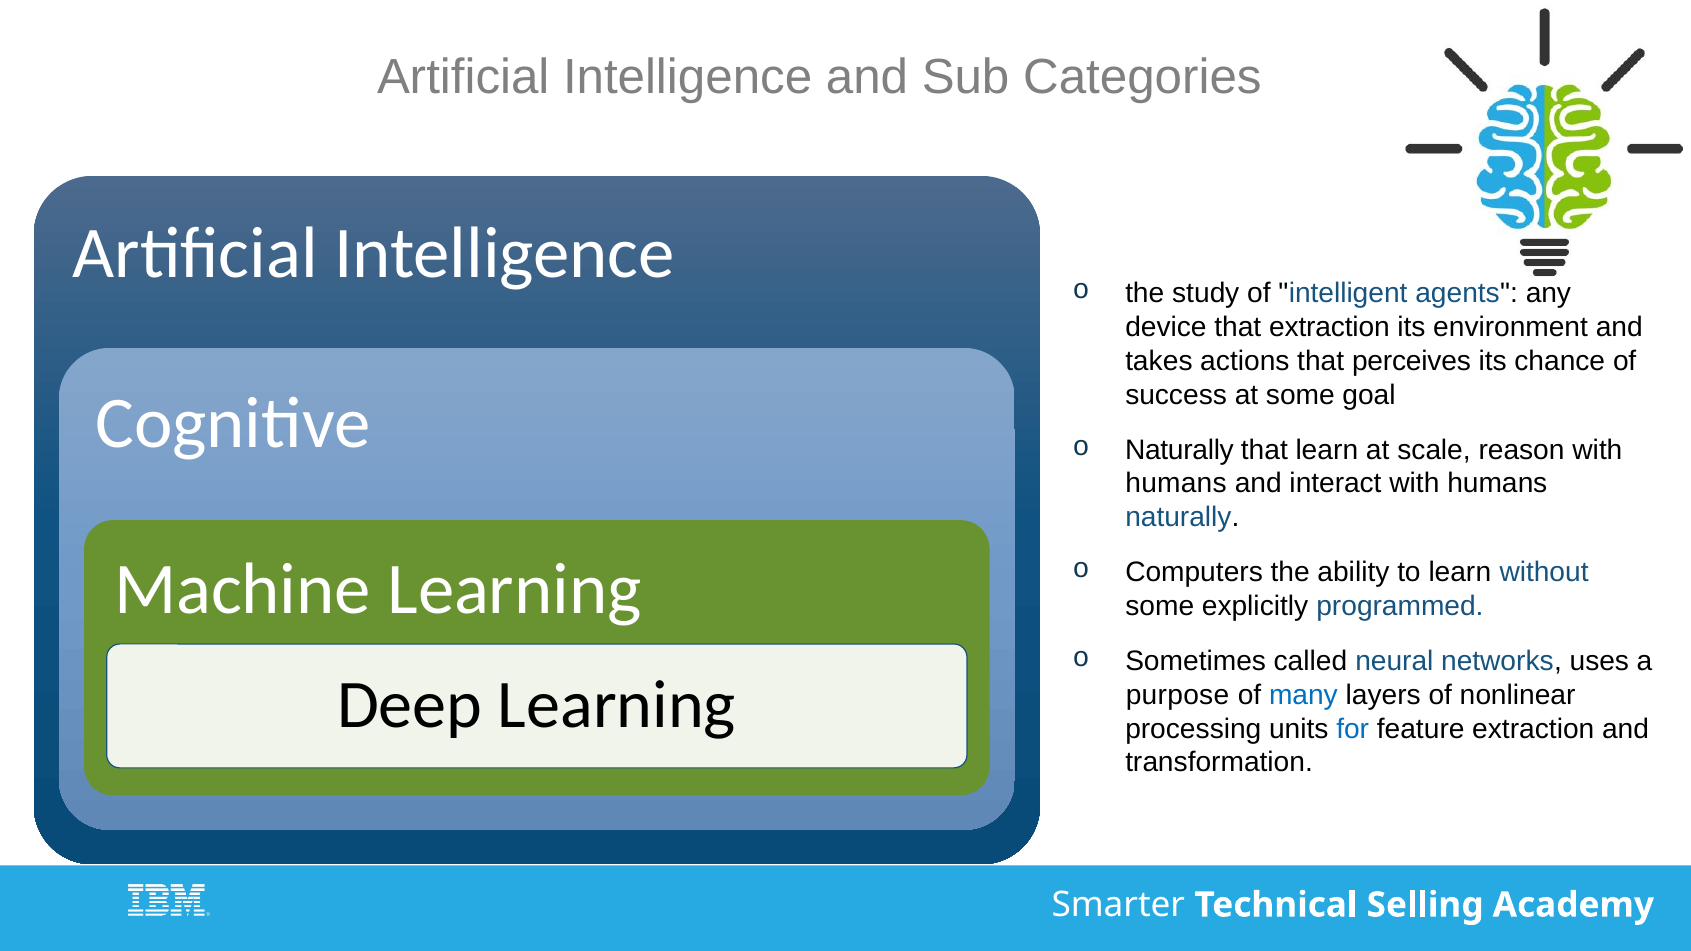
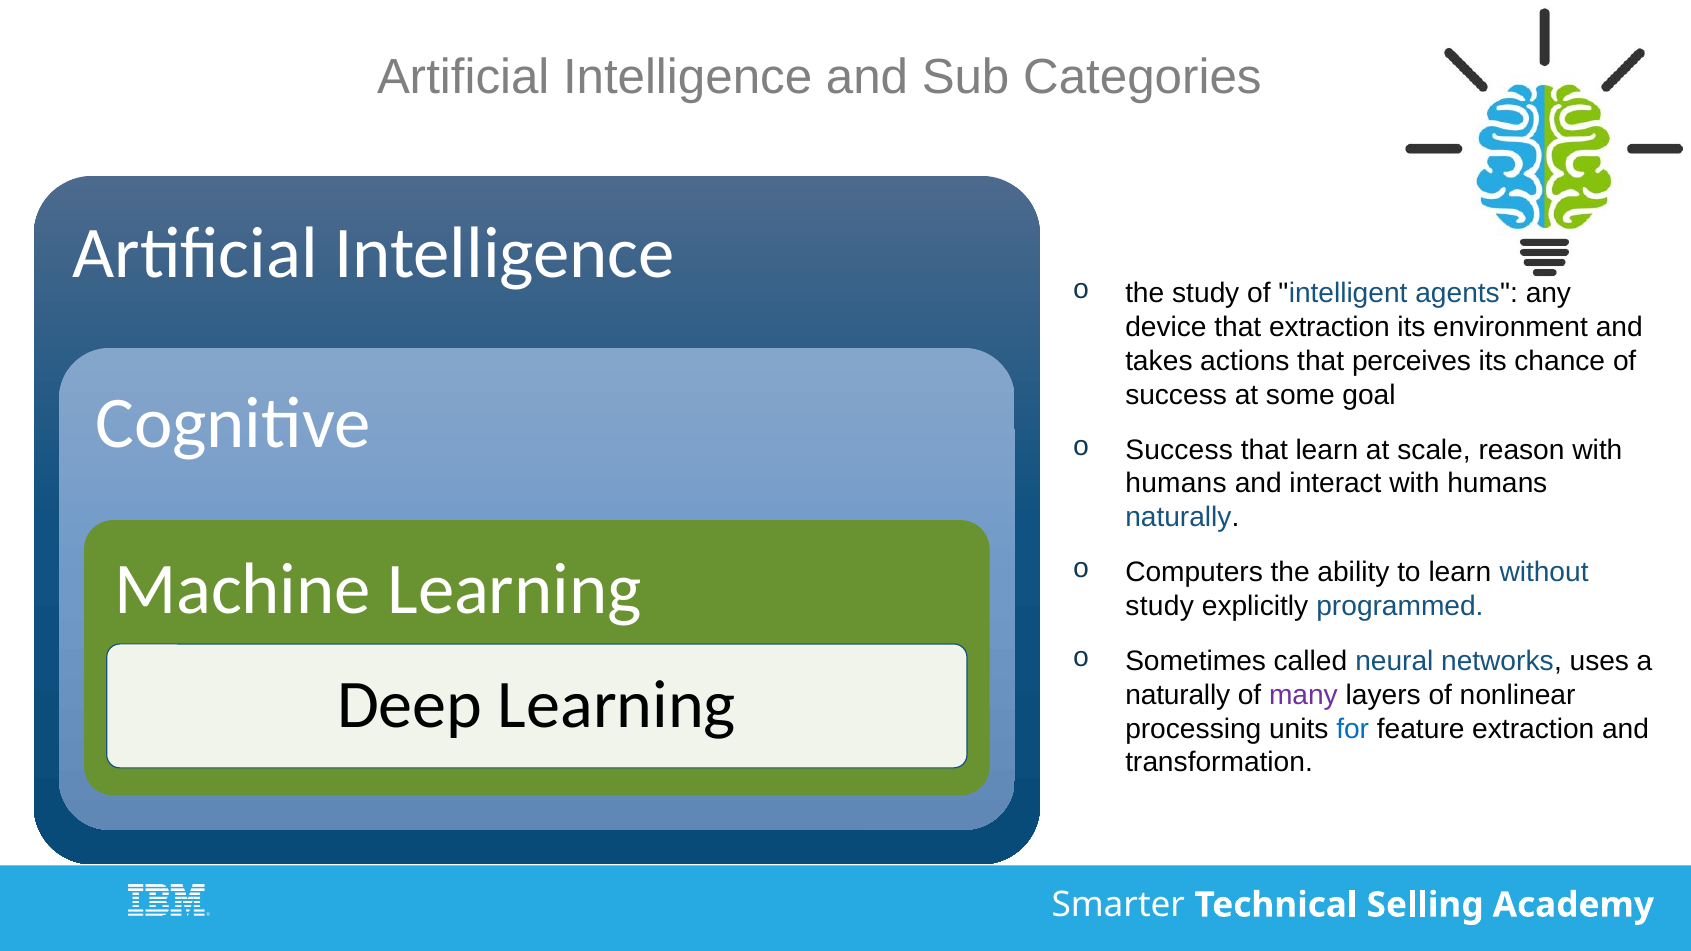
Naturally: Naturally -> Success (1179, 450)
some: some -> study (1160, 606)
purpose: purpose -> naturally (1178, 695)
many colour: blue -> purple (1303, 695)
